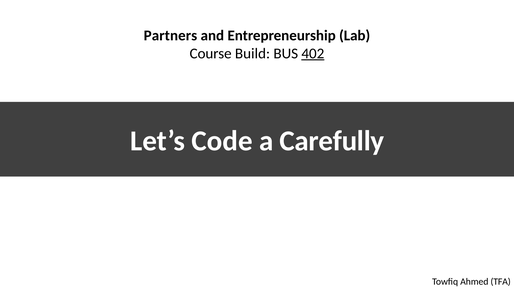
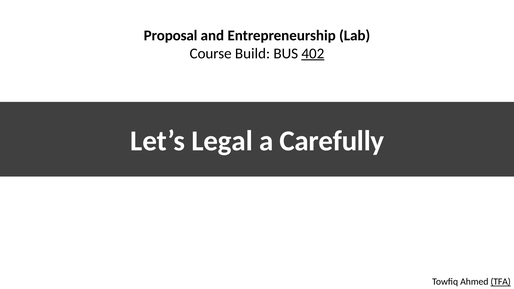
Partners: Partners -> Proposal (171, 35)
Code: Code -> Legal (222, 141)
TFA underline: none -> present (501, 282)
